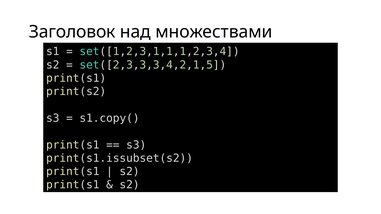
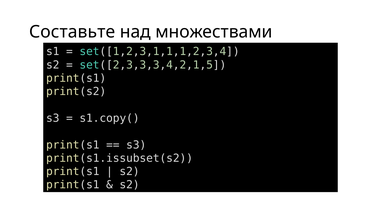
Заголовок: Заголовок -> Составьте (72, 32)
